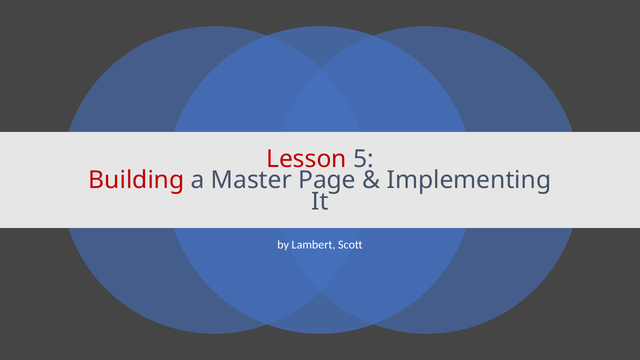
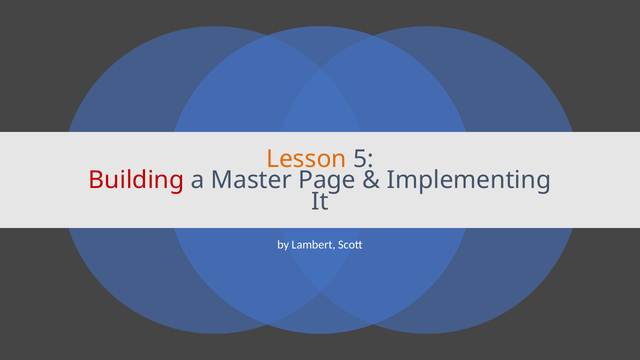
Lesson colour: red -> orange (306, 159)
